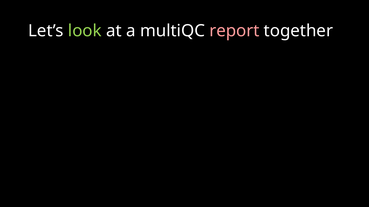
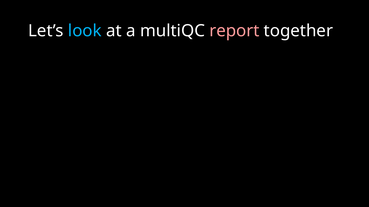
look colour: light green -> light blue (85, 31)
